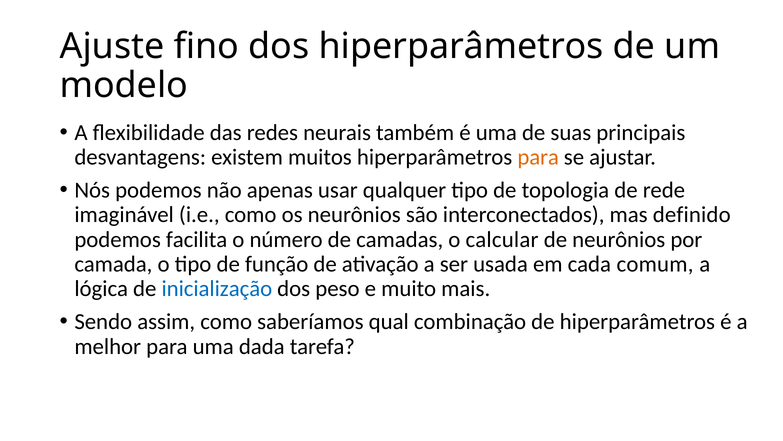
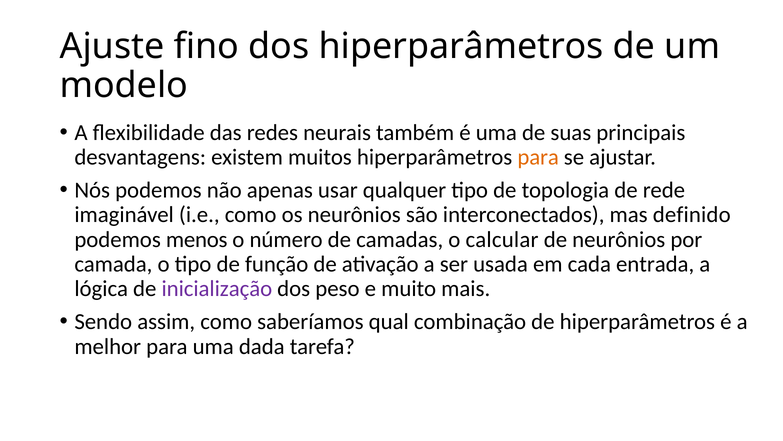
facilita: facilita -> menos (197, 239)
comum: comum -> entrada (655, 264)
inicialização colour: blue -> purple (217, 289)
